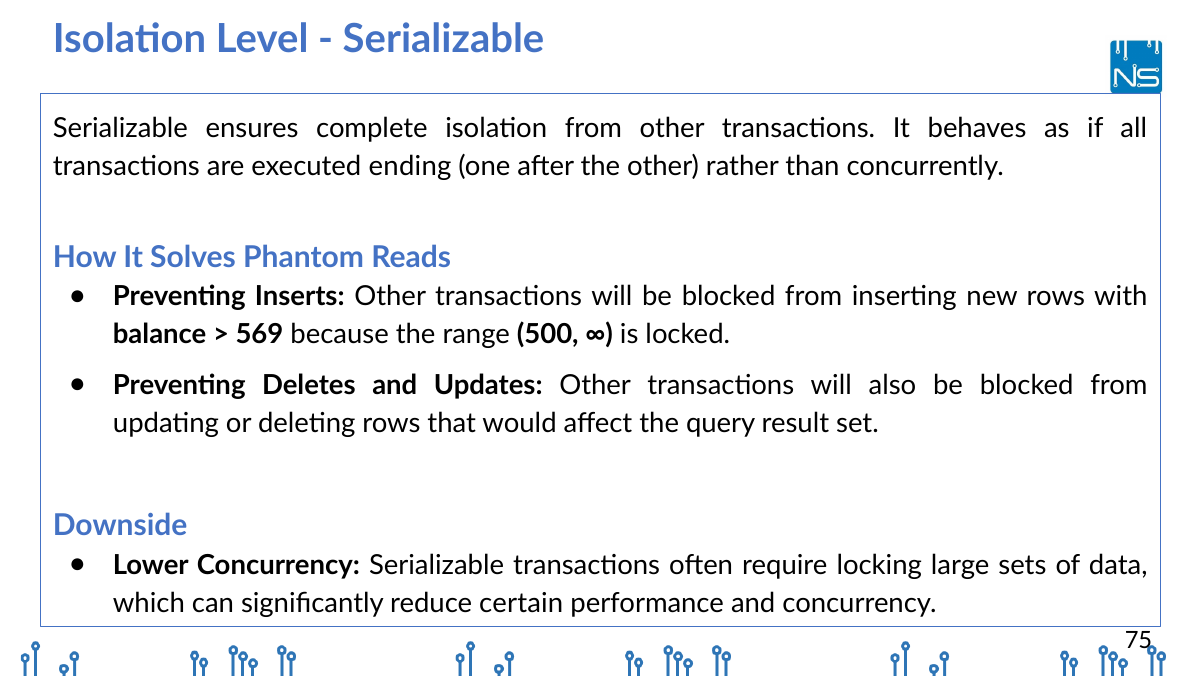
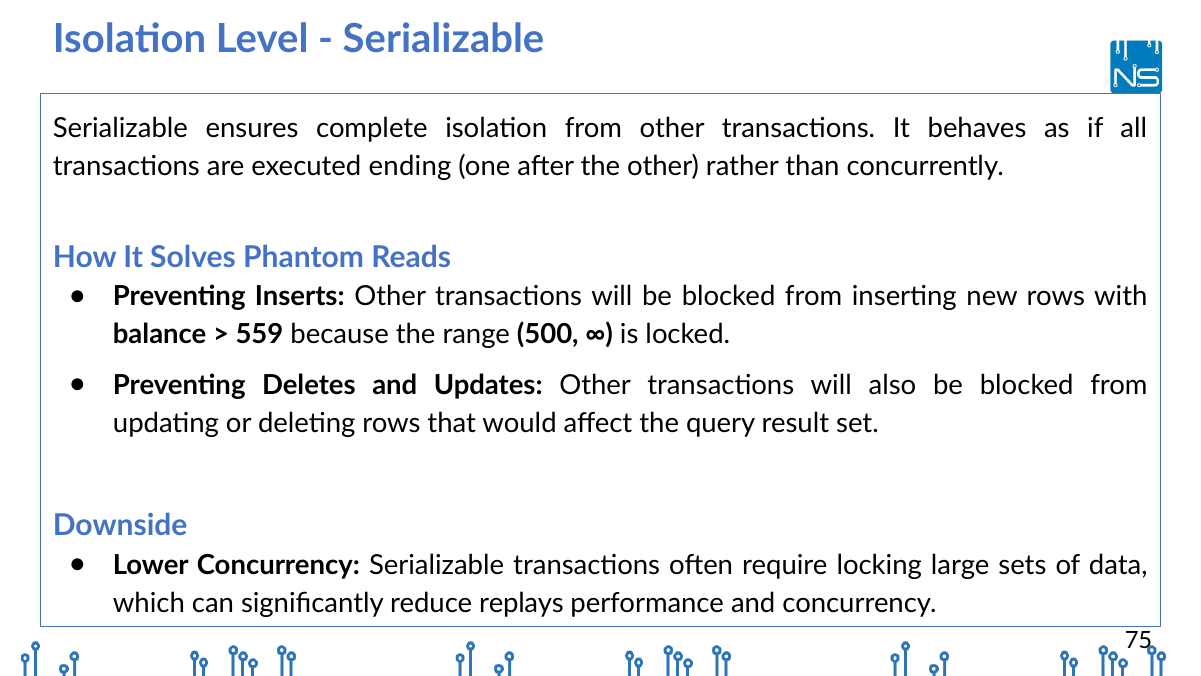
569: 569 -> 559 (259, 334)
certain: certain -> replays (521, 603)
